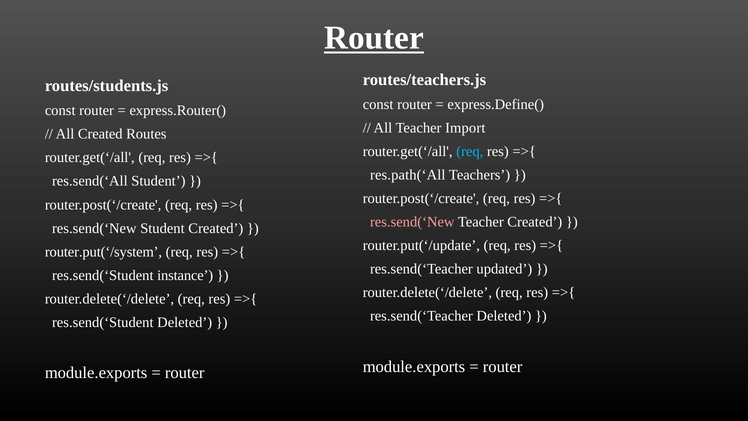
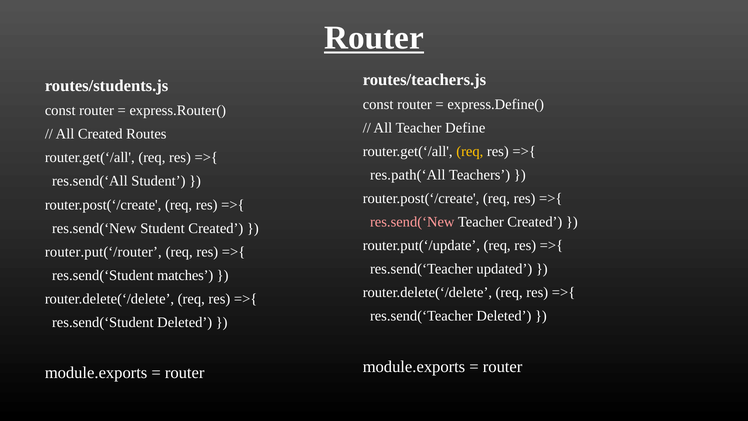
Import: Import -> Define (465, 128)
req colour: light blue -> yellow (470, 151)
router.put(‘/system: router.put(‘/system -> router.put(‘/router (103, 252)
instance: instance -> matches (185, 275)
